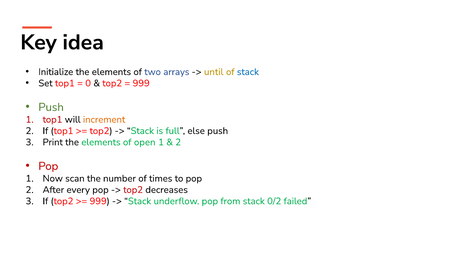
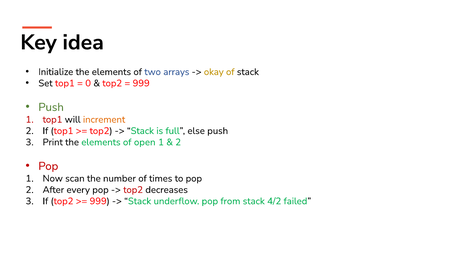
until: until -> okay (214, 72)
stack colour: blue -> black (248, 72)
0/2: 0/2 -> 4/2 (274, 201)
